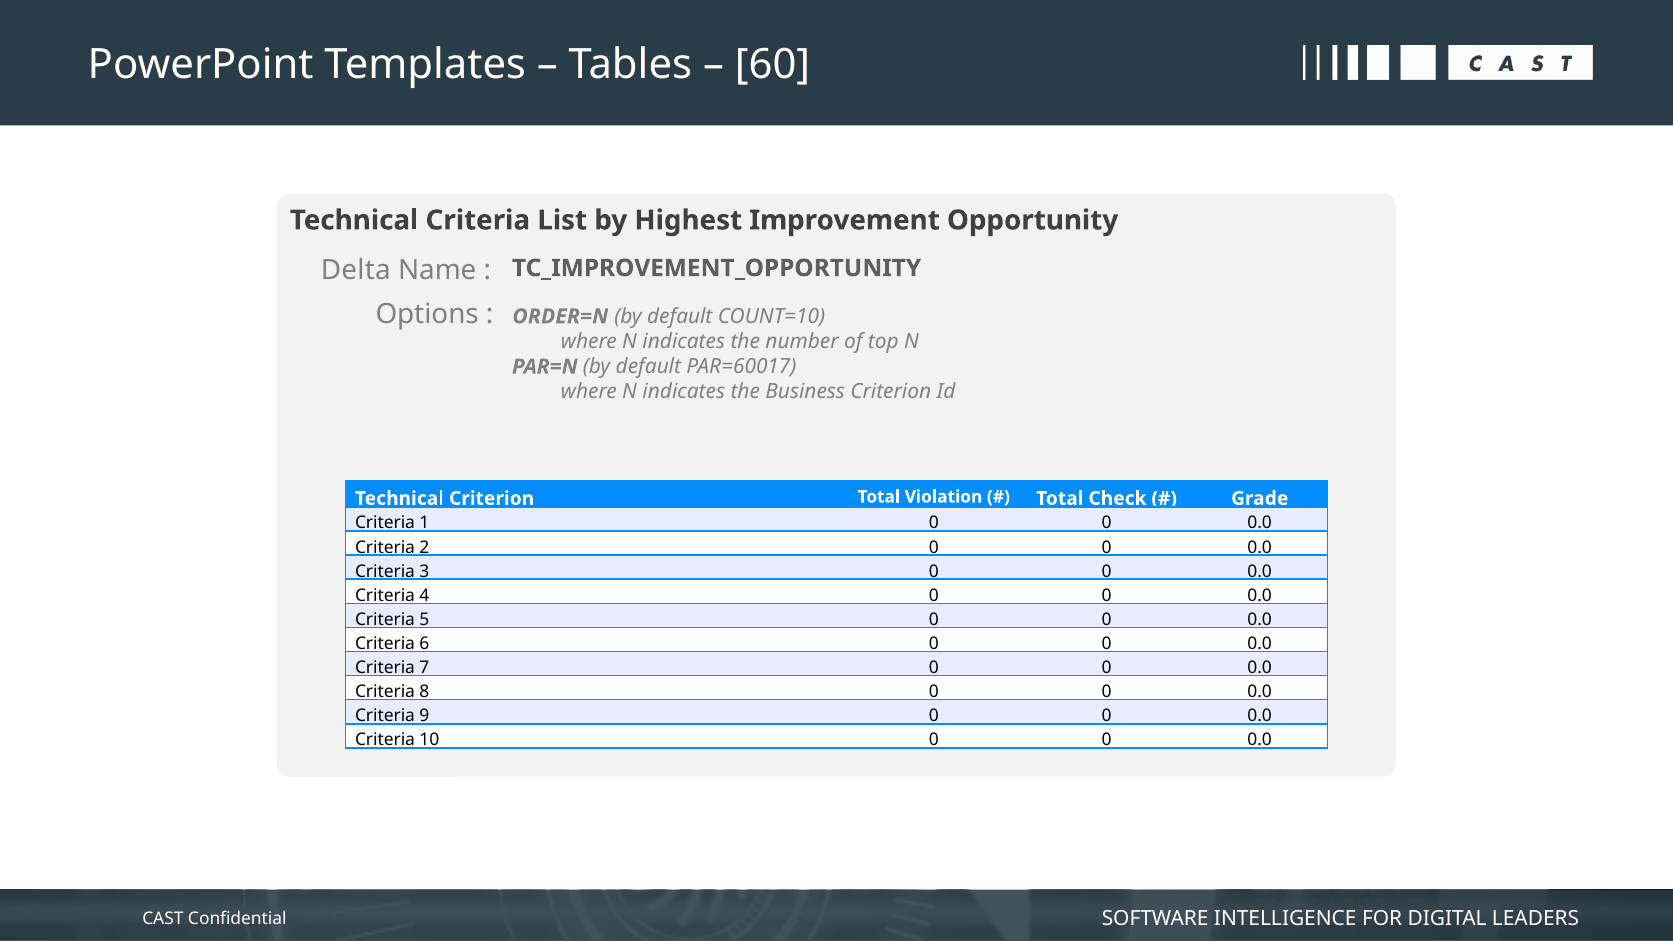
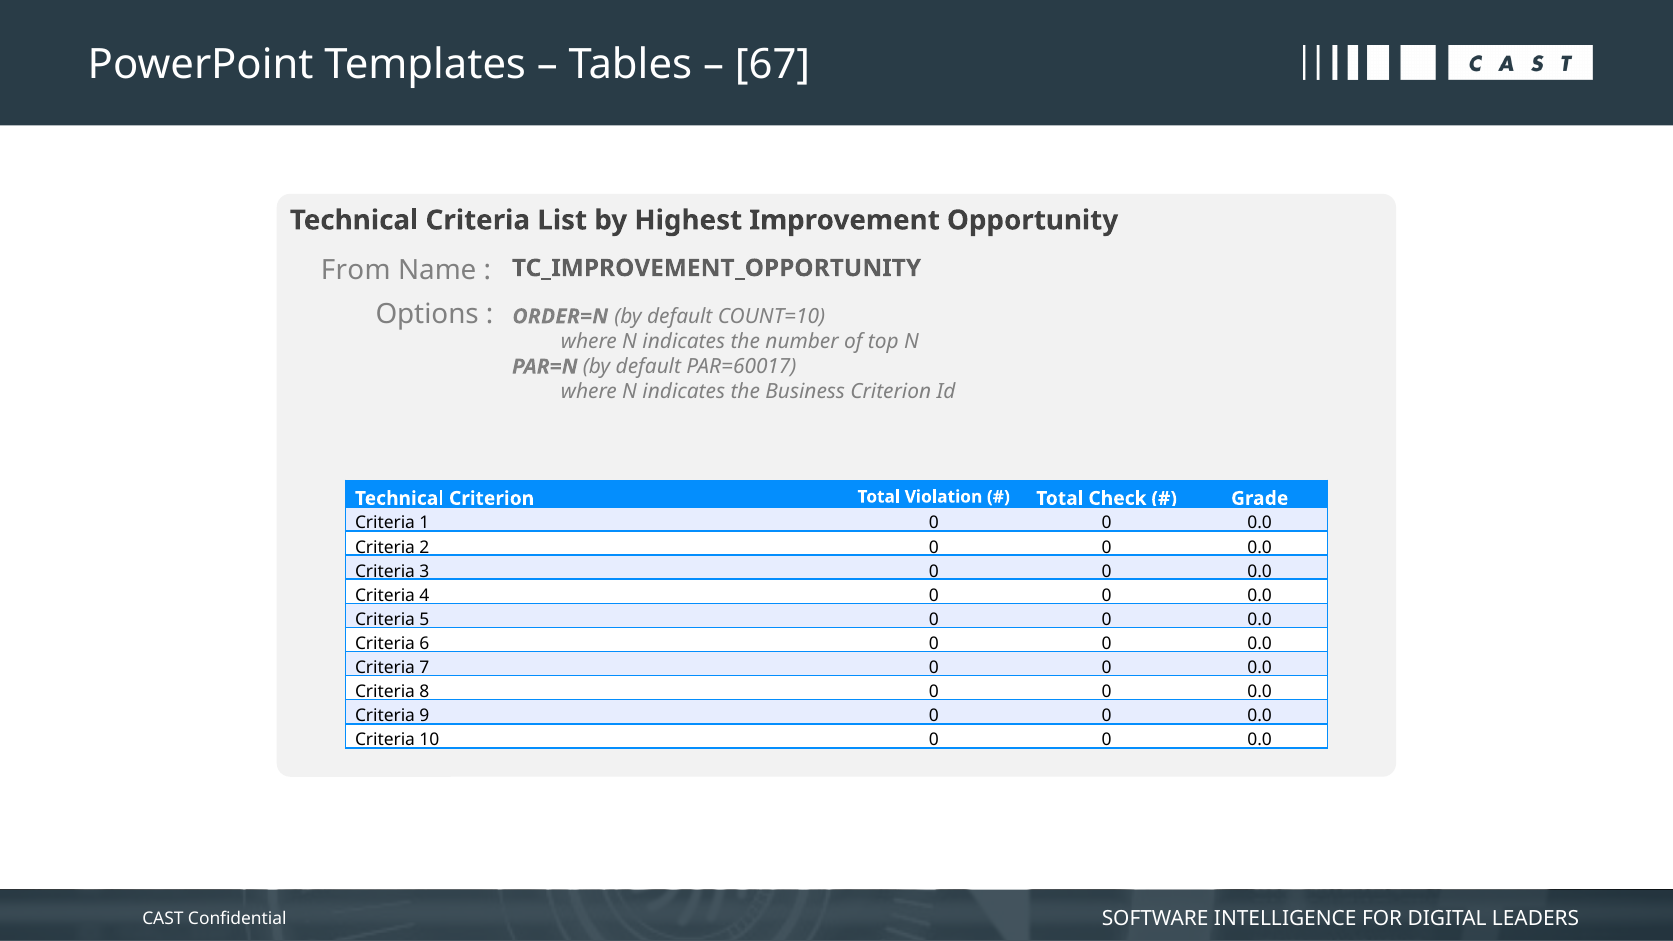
60: 60 -> 67 (773, 65)
Delta: Delta -> From (356, 270)
